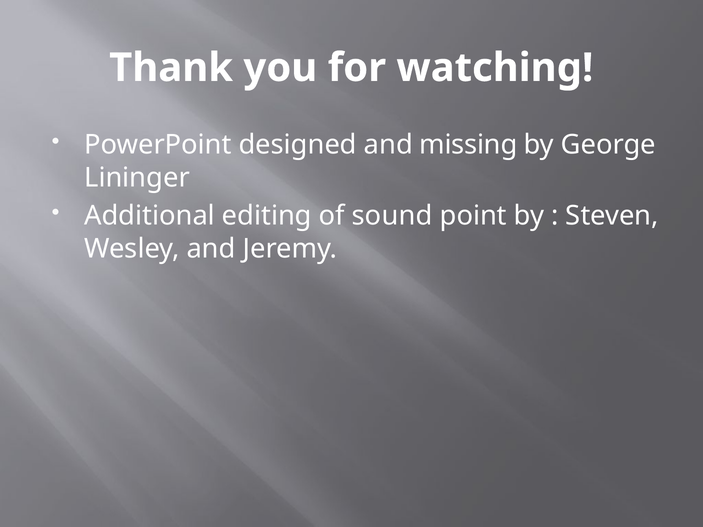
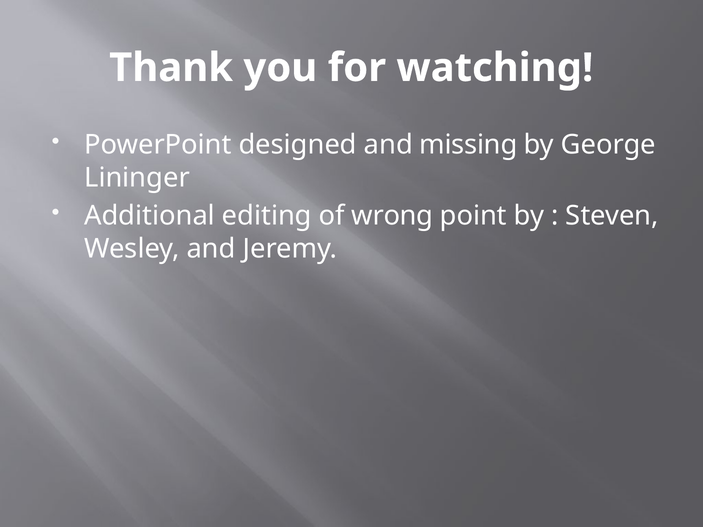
sound: sound -> wrong (392, 216)
